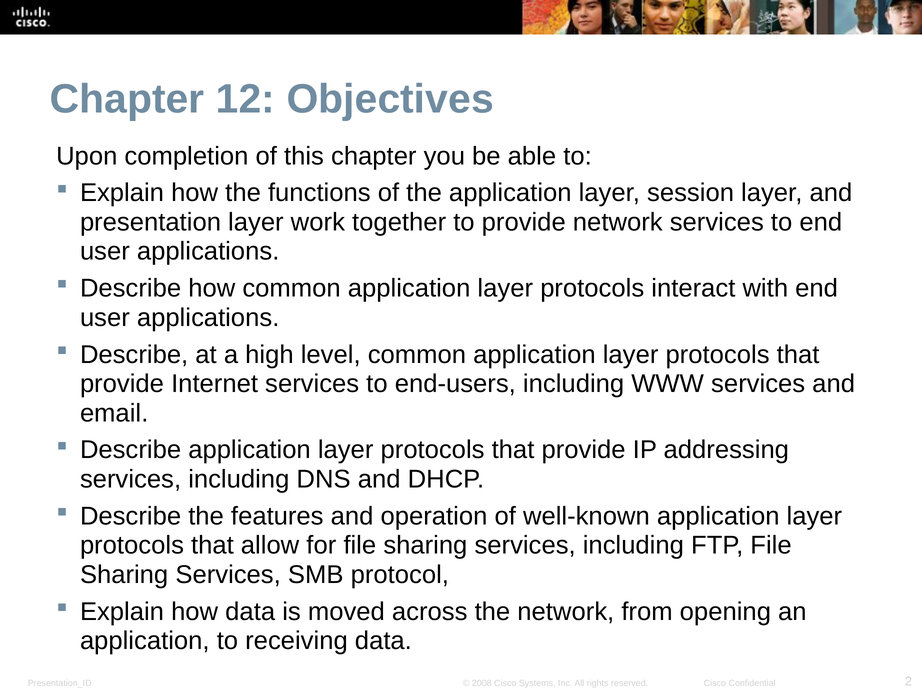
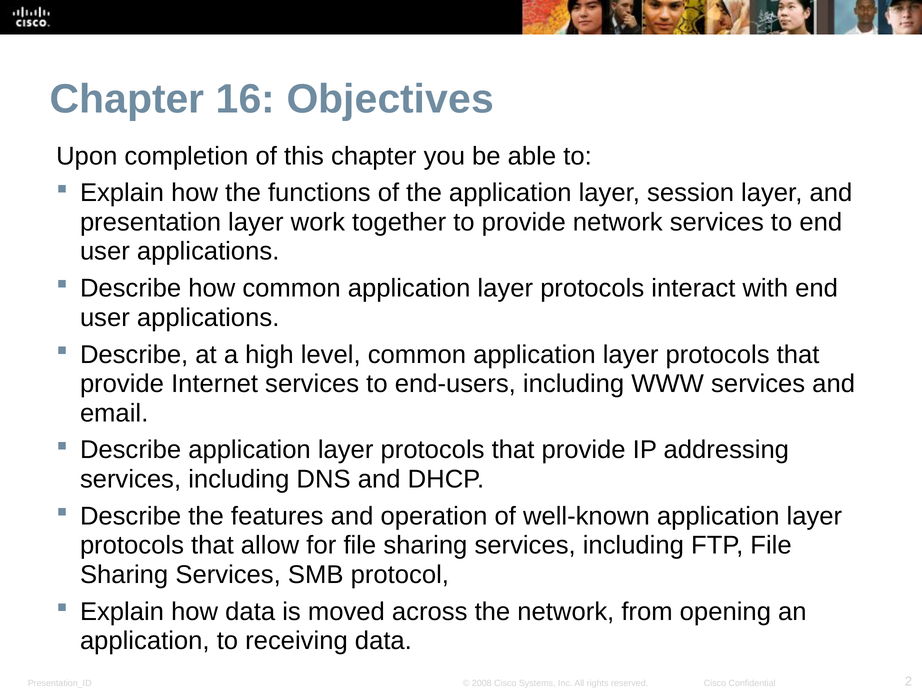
12: 12 -> 16 (245, 99)
